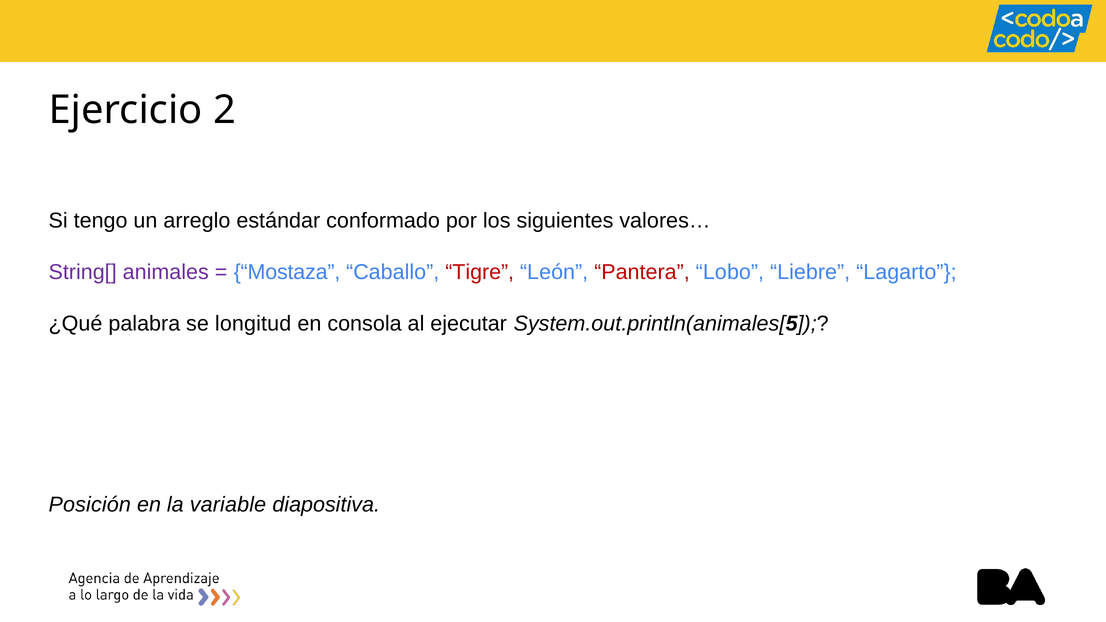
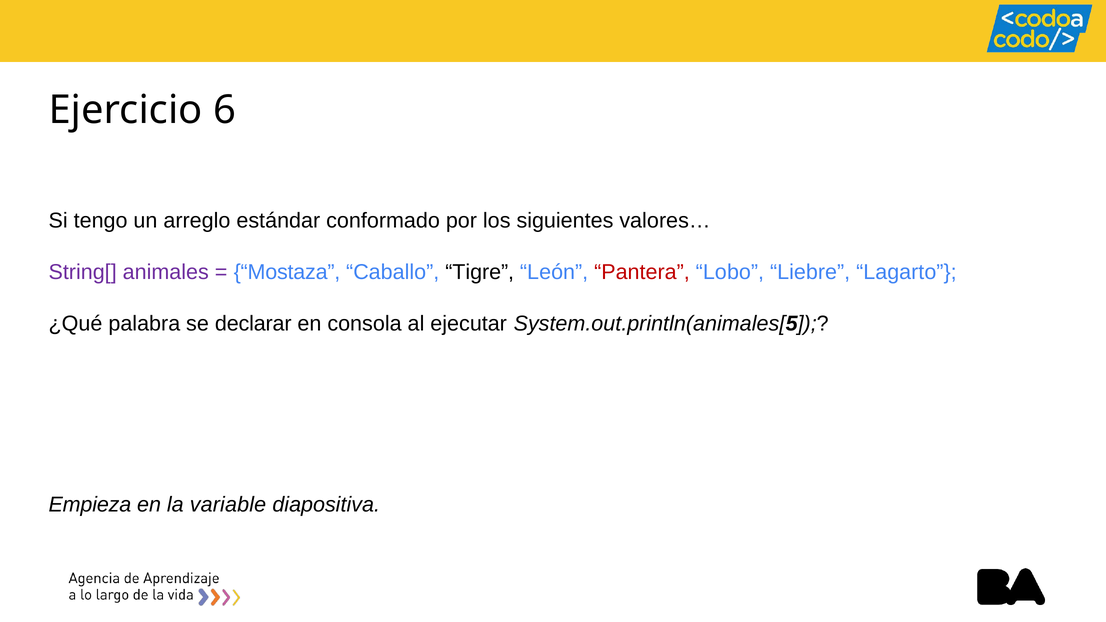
2: 2 -> 6 (224, 110)
Tigre colour: red -> black (480, 272)
longitud: longitud -> declarar (253, 324)
Posición: Posición -> Empieza (90, 505)
